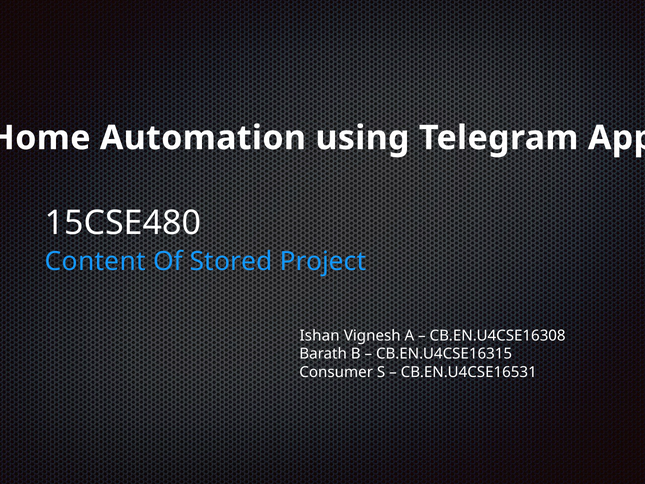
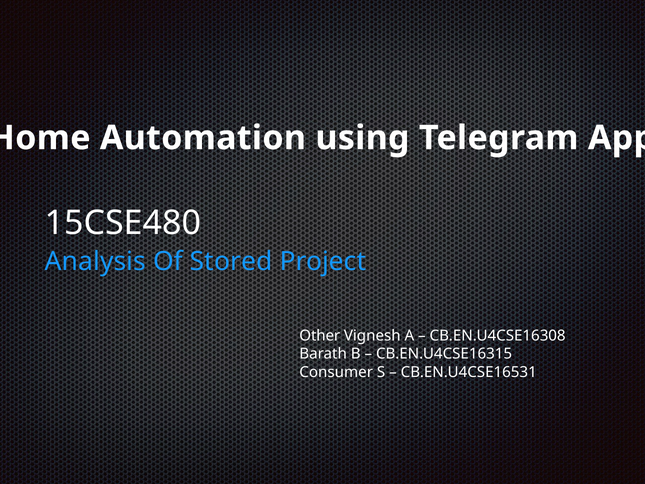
Content: Content -> Analysis (95, 261)
Ishan: Ishan -> Other (320, 336)
